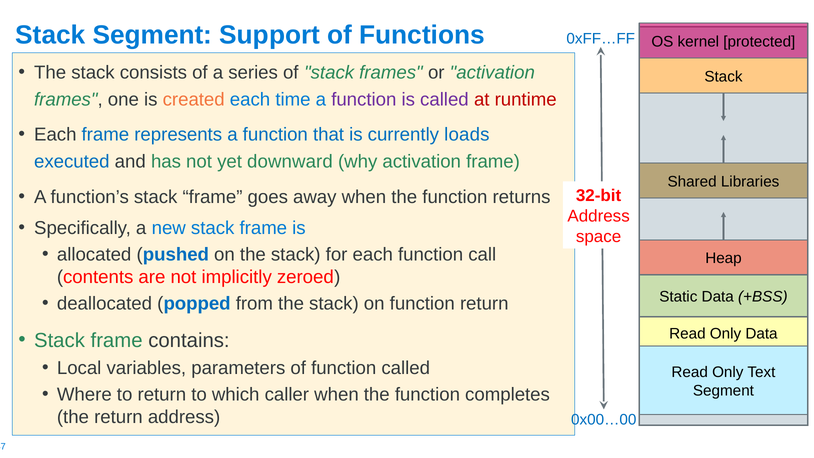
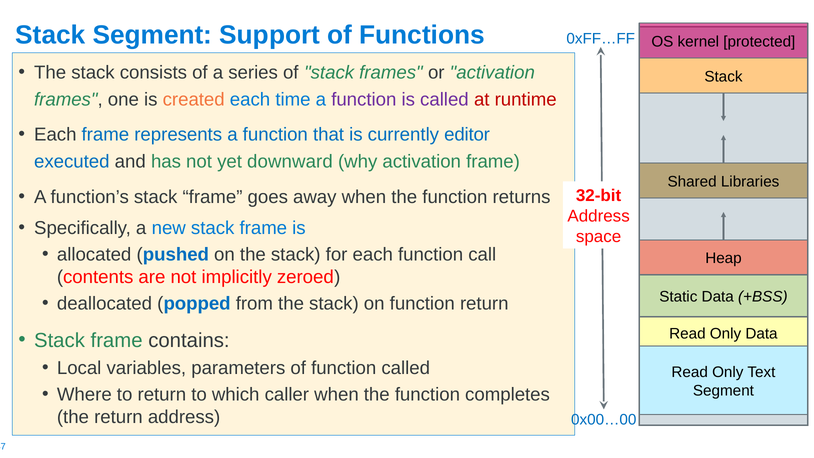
loads: loads -> editor (467, 135)
